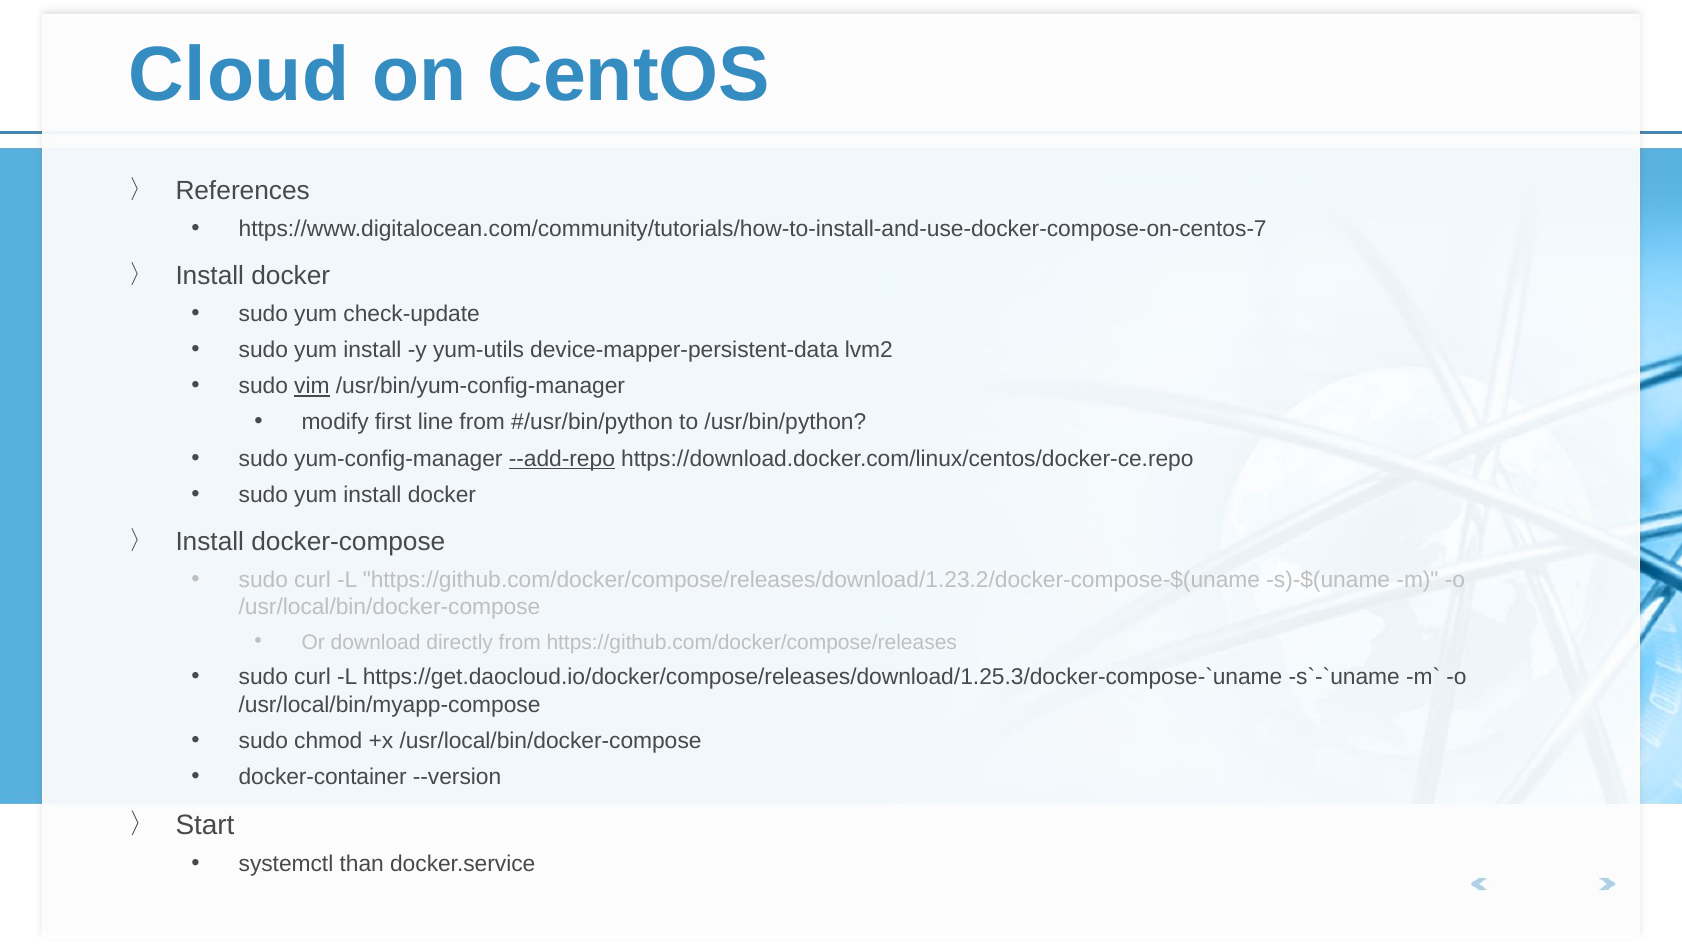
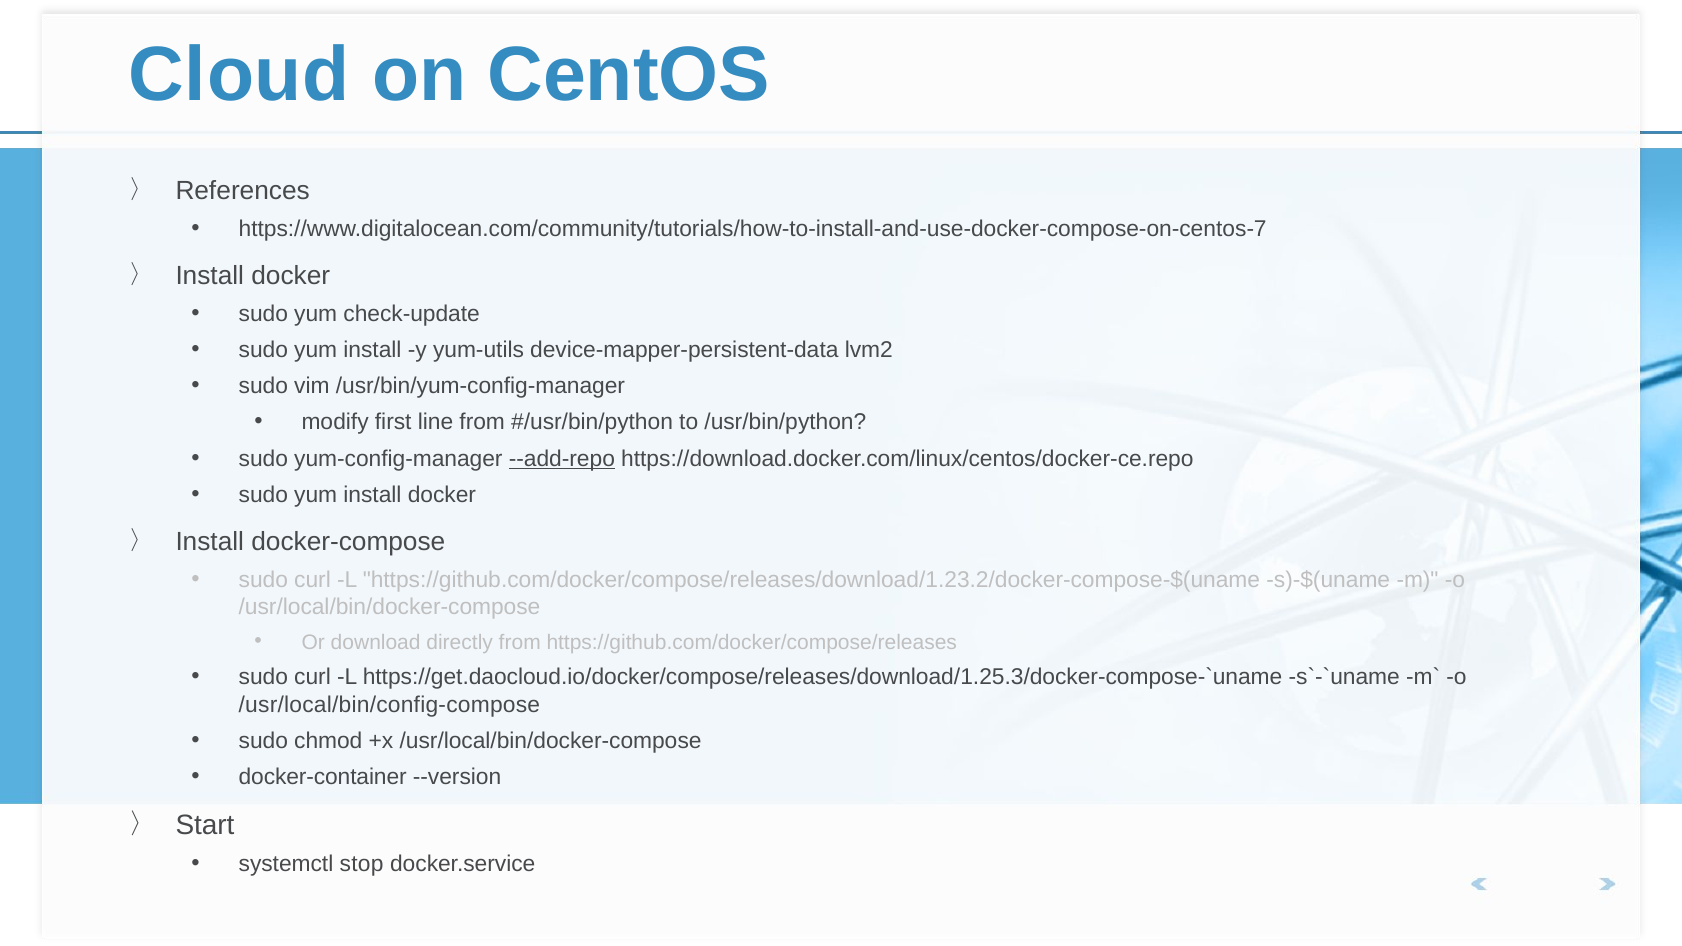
vim underline: present -> none (312, 386)
/usr/local/bin/myapp-compose: /usr/local/bin/myapp-compose -> /usr/local/bin/config-compose (389, 705)
than: than -> stop (362, 864)
